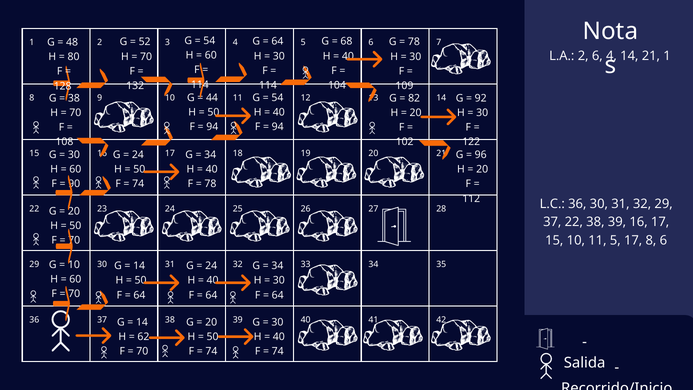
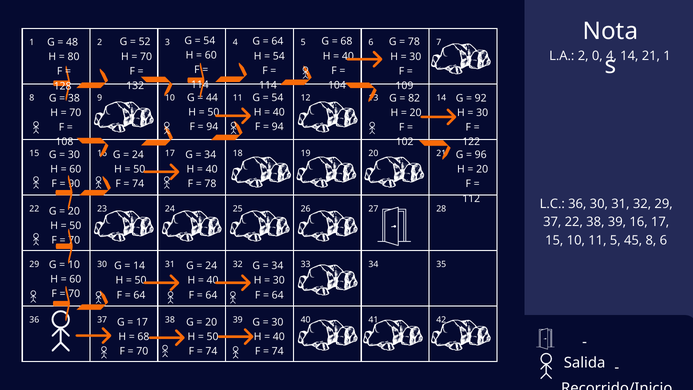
2 6: 6 -> 0 (597, 56)
30: 30 -> 54 (279, 56)
5 17: 17 -> 45 (633, 240)
14: 14 -> 17 (142, 322)
62: 62 -> 68 (143, 337)
